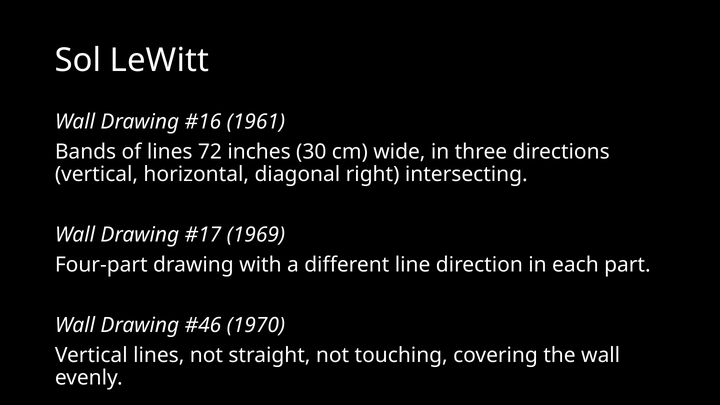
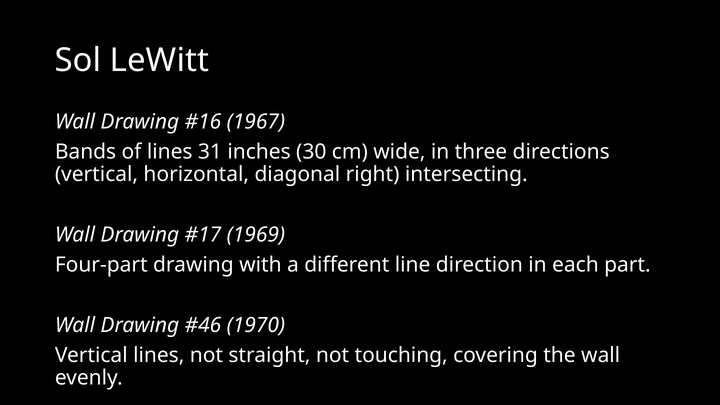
1961: 1961 -> 1967 (256, 122)
72: 72 -> 31 (210, 152)
